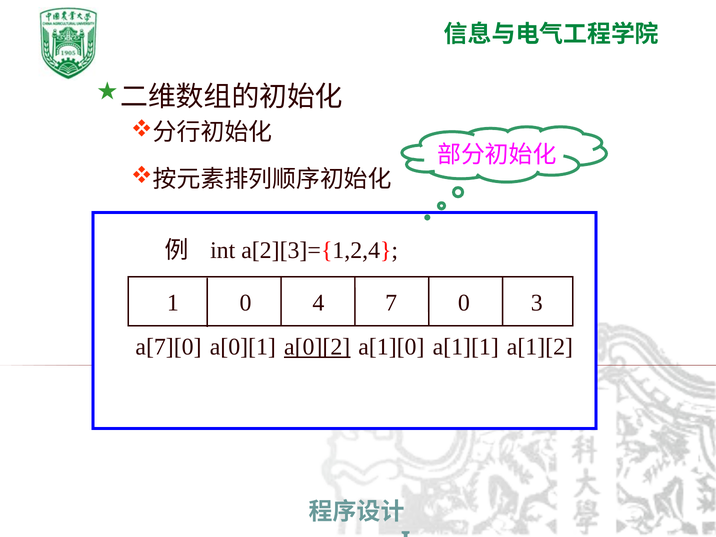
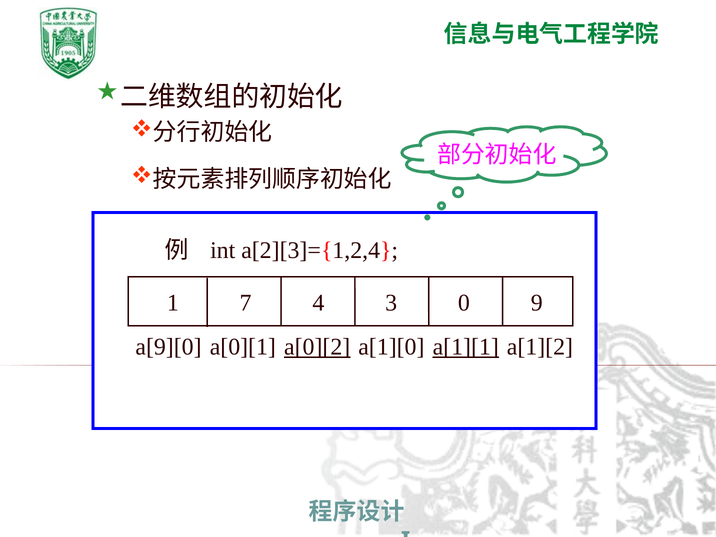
1 0: 0 -> 7 (246, 303)
7: 7 -> 3 (391, 303)
3: 3 -> 9 (537, 303)
a[7][0: a[7][0 -> a[9][0 (169, 347)
a[1][1 underline: none -> present (466, 347)
